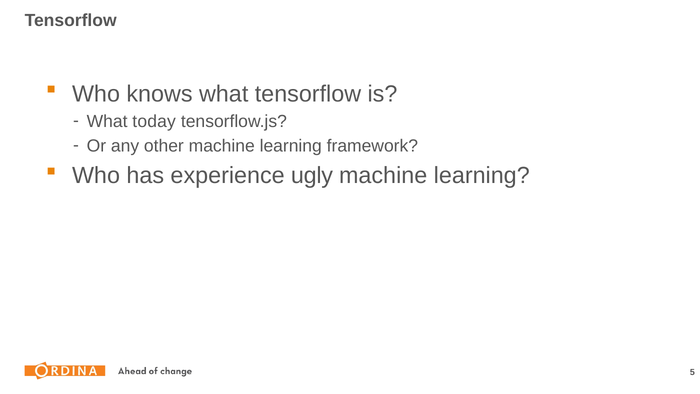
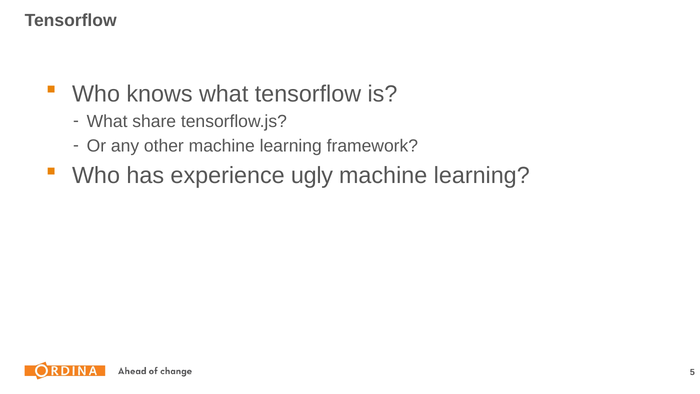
today: today -> share (154, 122)
